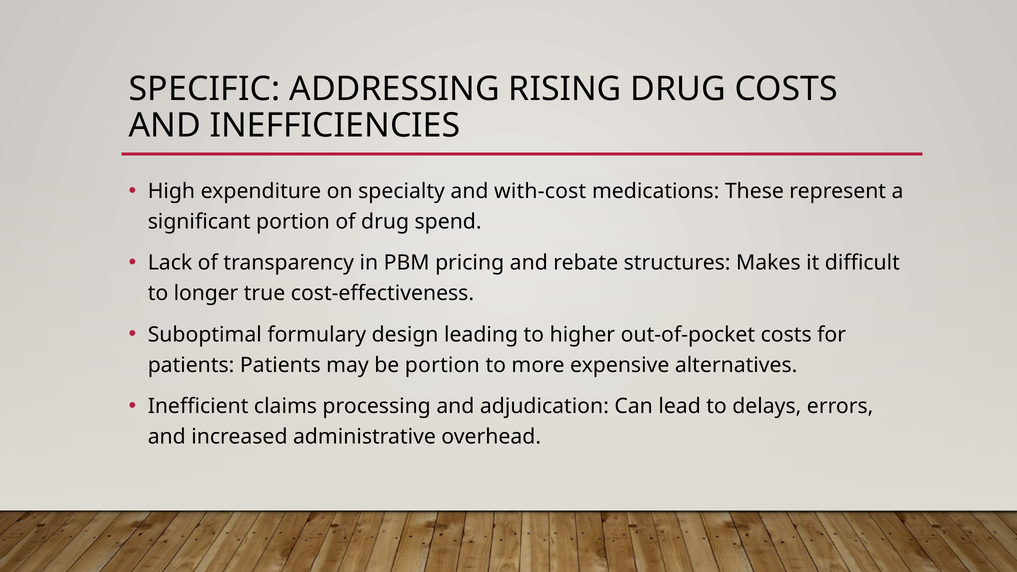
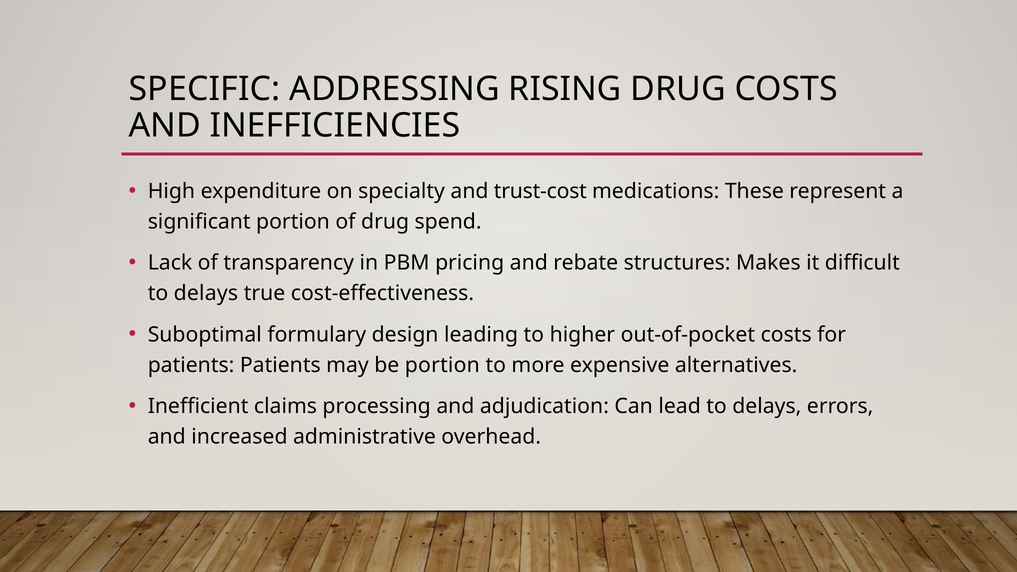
with-cost: with-cost -> trust-cost (540, 191)
longer: longer -> delays (206, 293)
